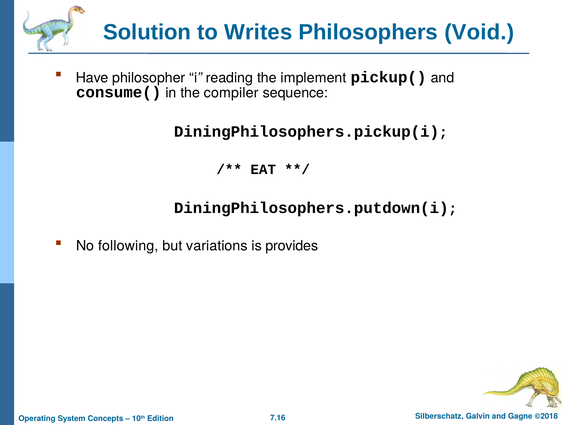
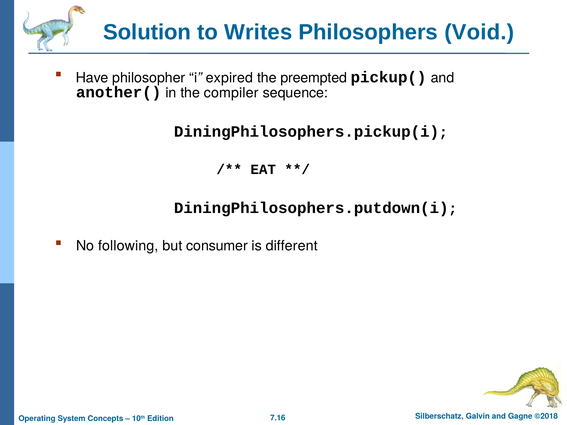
reading: reading -> expired (229, 78)
implement: implement -> preempted (314, 78)
consume(: consume( -> another( (119, 92)
variations: variations -> consumer (217, 246)
provides: provides -> different (292, 246)
